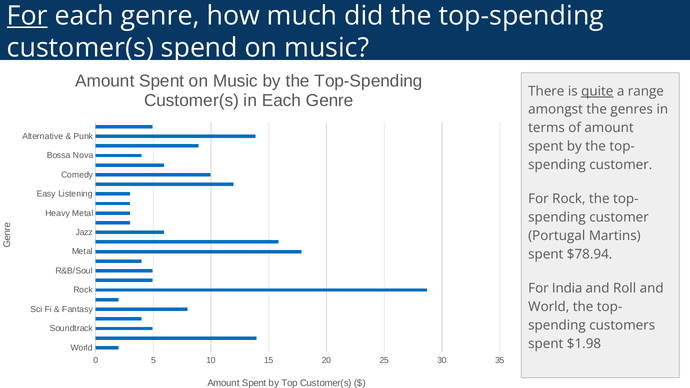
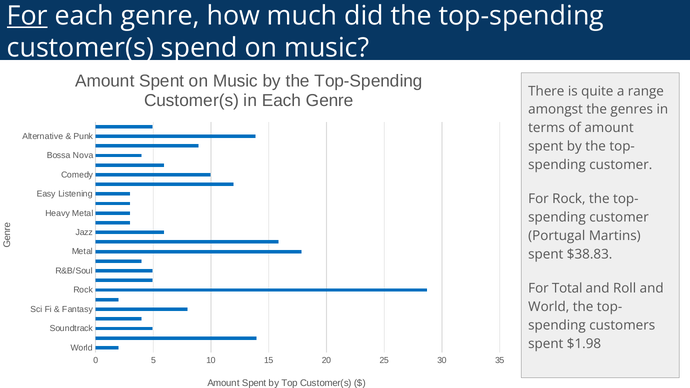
quite underline: present -> none (597, 91)
$78.94: $78.94 -> $38.83 (590, 254)
India: India -> Total (567, 288)
